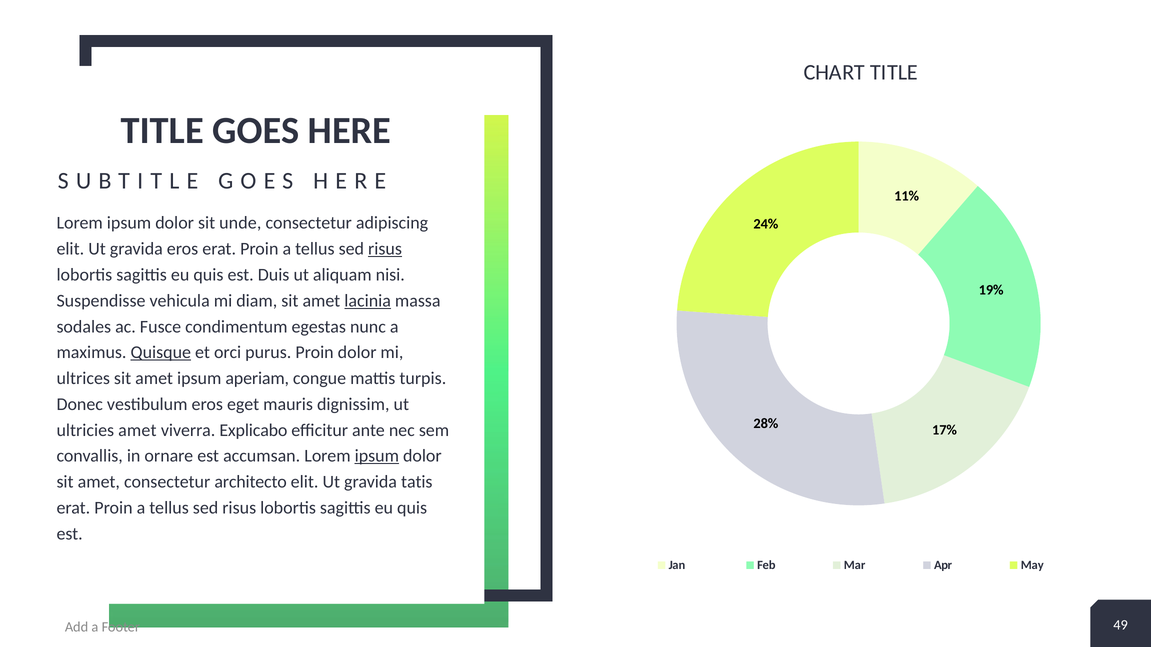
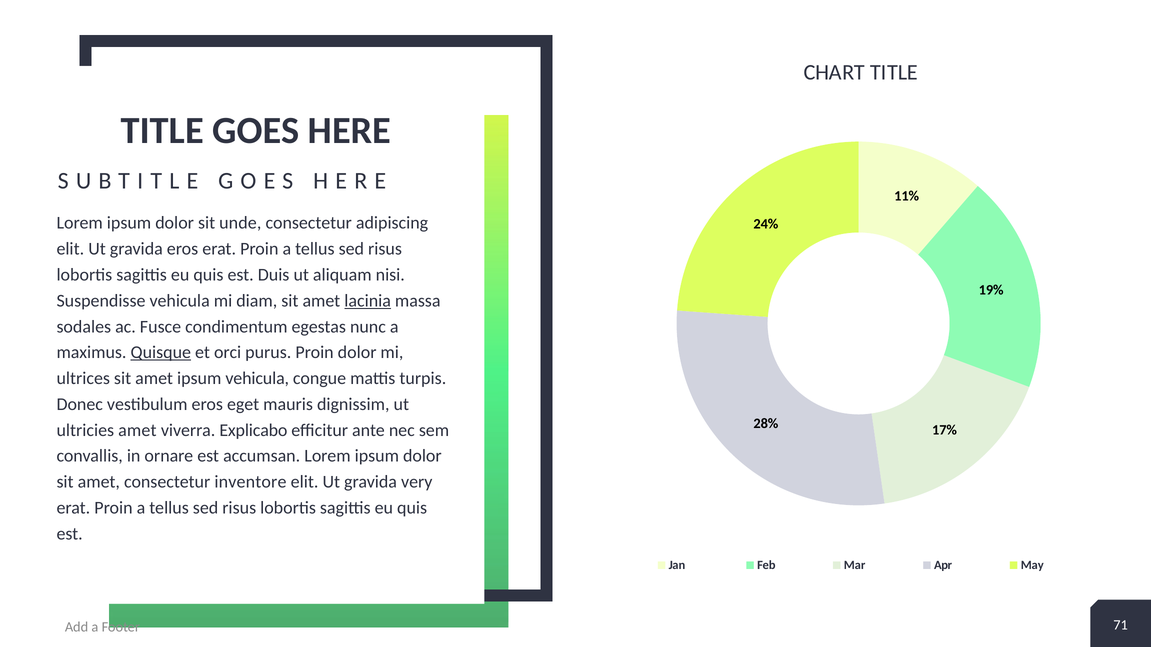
risus underline: present -> none (385, 249)
ipsum aperiam: aperiam -> vehicula (257, 379)
ipsum underline: present -> none (377, 456)
architecto: architecto -> inventore (250, 482)
tatis: tatis -> very (417, 482)
49: 49 -> 71 (1121, 626)
